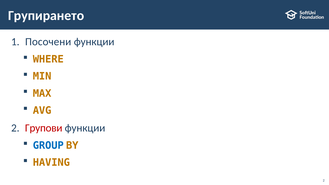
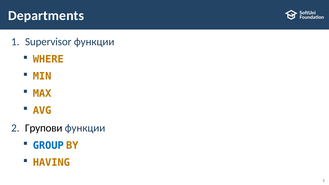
Групирането: Групирането -> Departments (46, 16)
Посочени: Посочени -> Supervisor (48, 42)
Групови colour: red -> black (44, 128)
